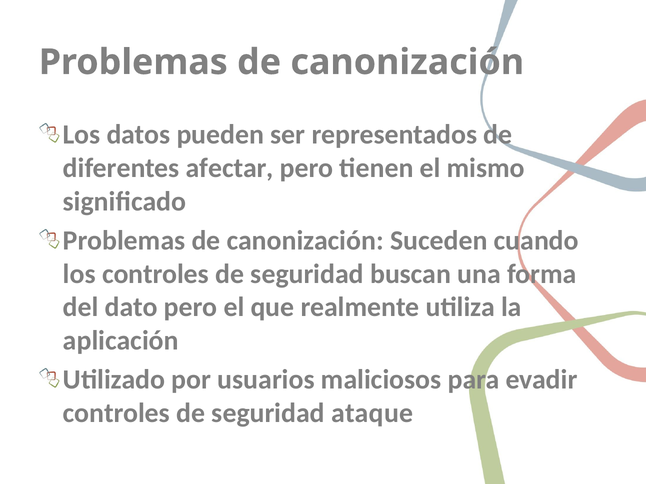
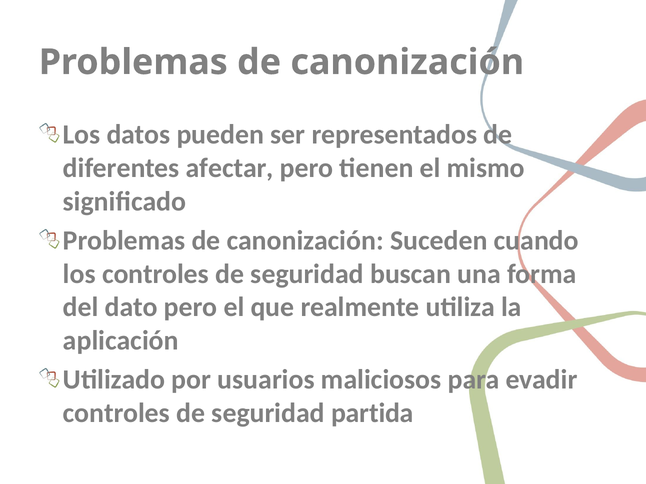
ataque: ataque -> partida (372, 414)
